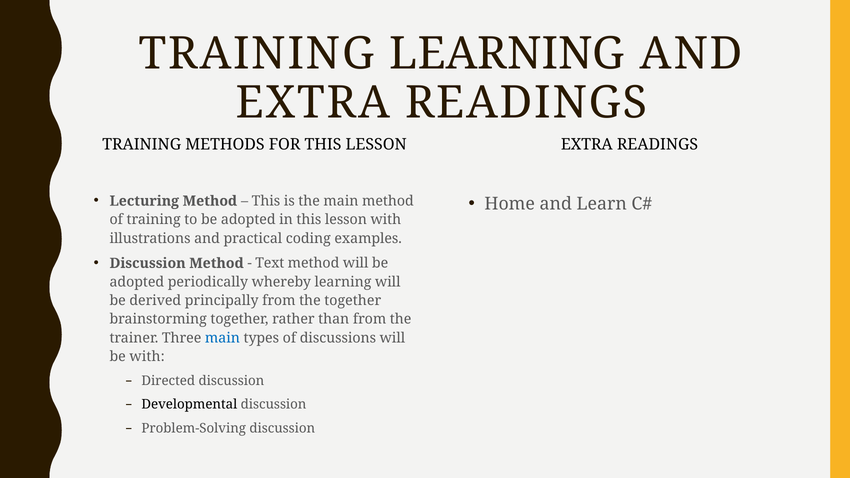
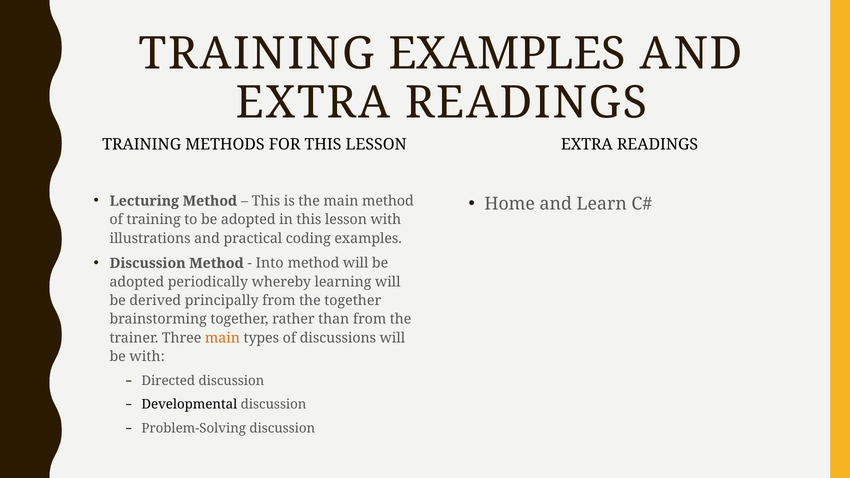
TRAINING LEARNING: LEARNING -> EXAMPLES (507, 54)
Text: Text -> Into (270, 263)
main colour: blue -> orange (222, 338)
